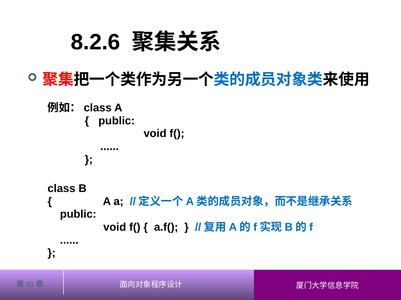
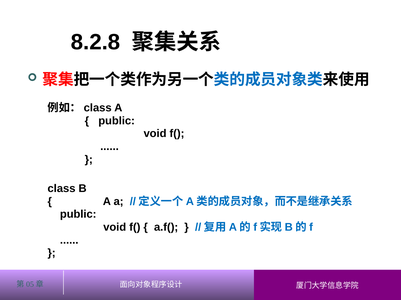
8.2.6: 8.2.6 -> 8.2.8 (96, 42)
